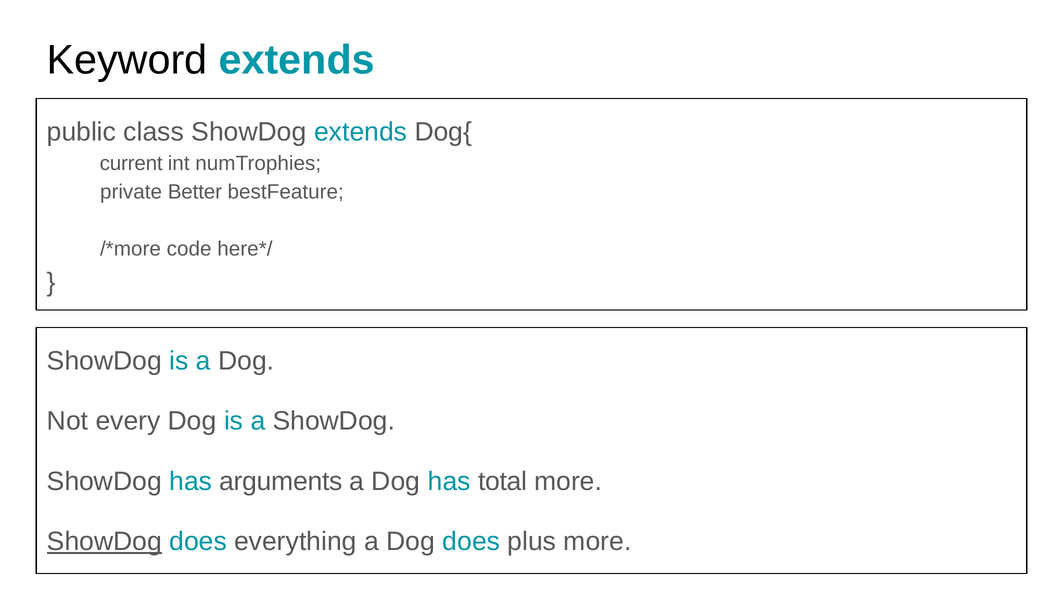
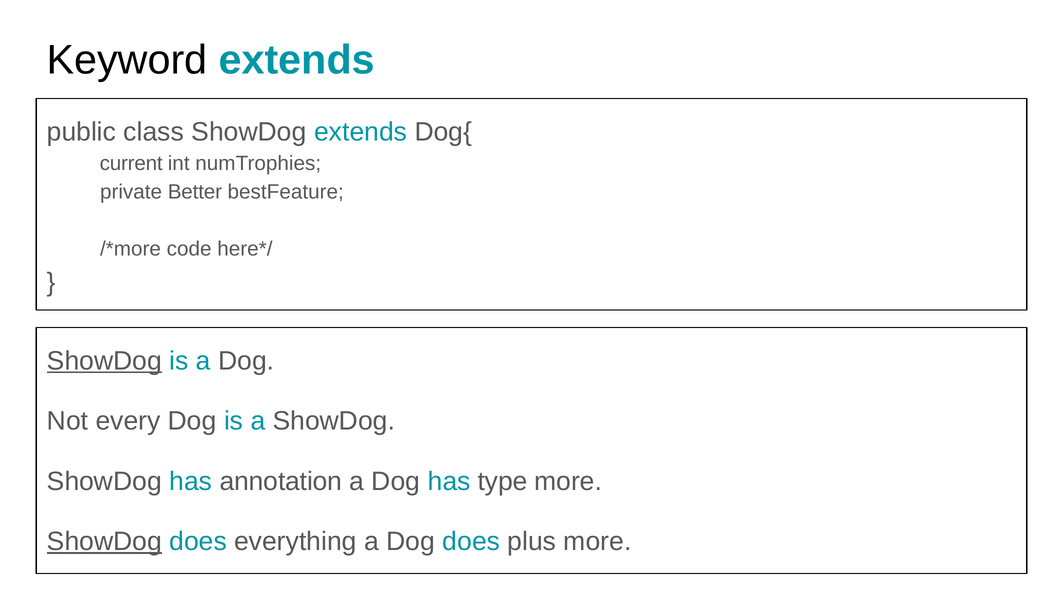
ShowDog underline: none -> present (104, 361)
arguments: arguments -> annotation (281, 481)
total: total -> type (503, 481)
